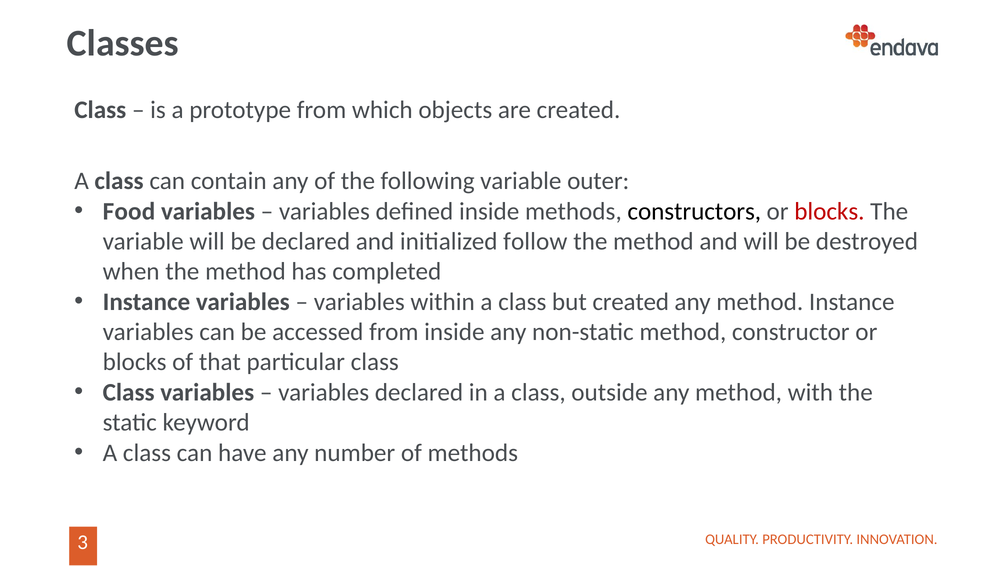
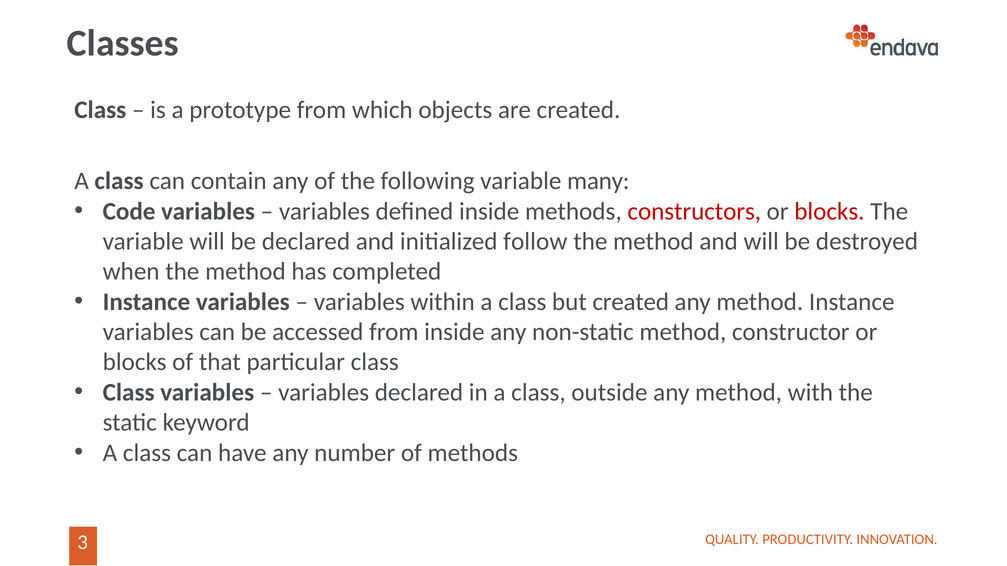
outer: outer -> many (598, 181)
Food: Food -> Code (129, 211)
constructors colour: black -> red (694, 211)
